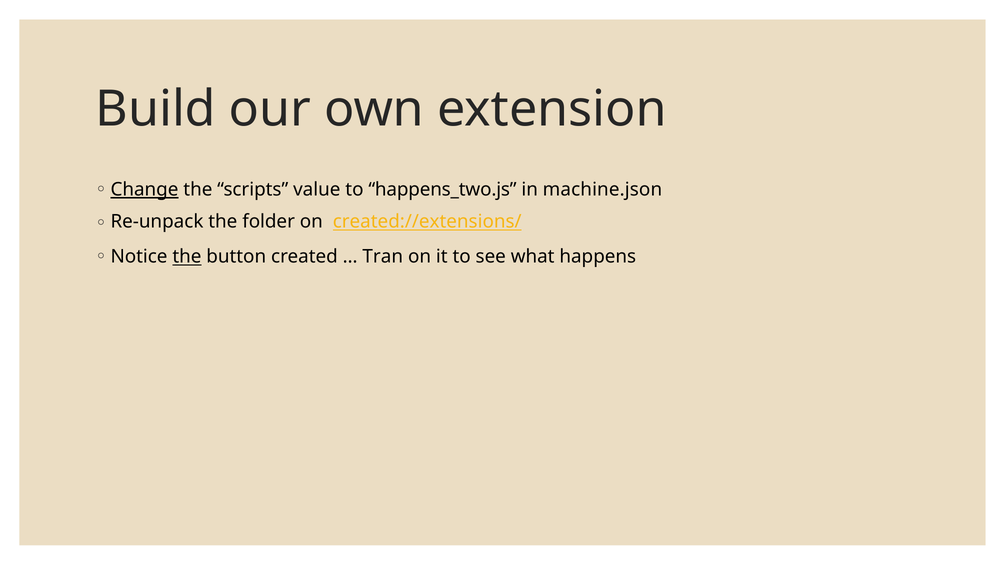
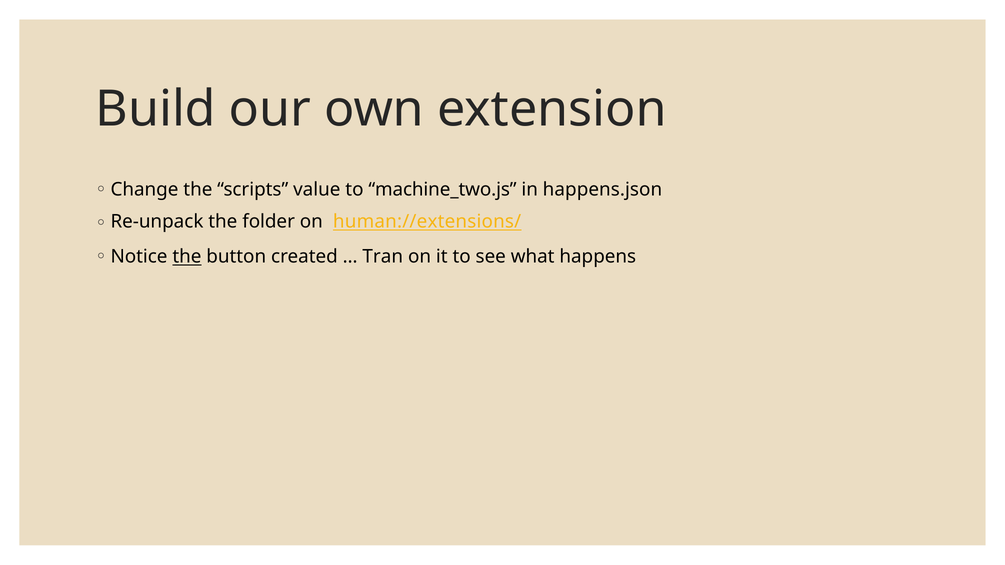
Change underline: present -> none (144, 190)
happens_two.js: happens_two.js -> machine_two.js (442, 190)
machine.json: machine.json -> happens.json (602, 190)
created://extensions/: created://extensions/ -> human://extensions/ (427, 222)
